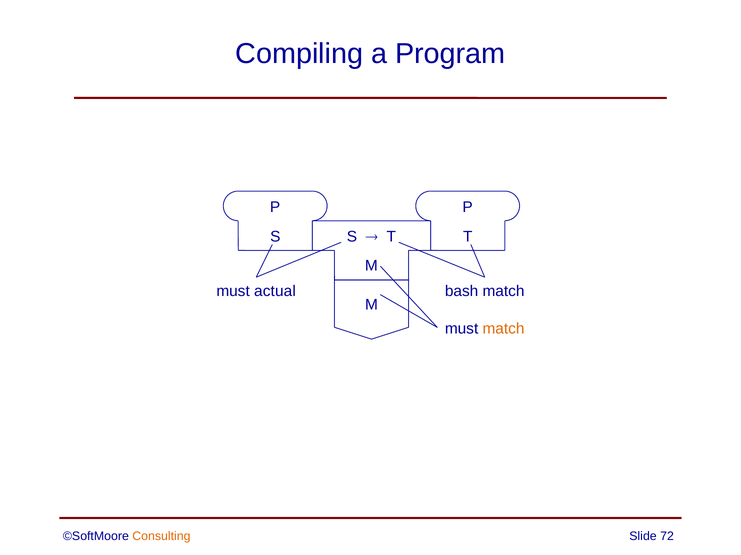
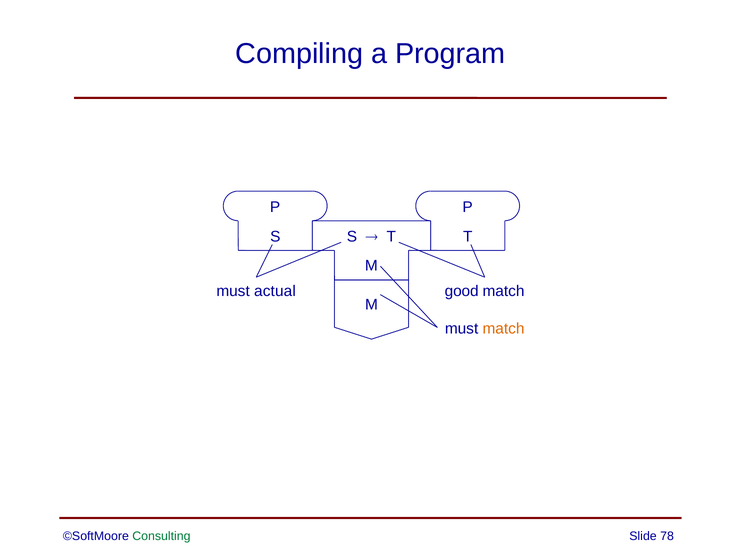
bash: bash -> good (462, 292)
Consulting colour: orange -> green (161, 537)
72: 72 -> 78 (667, 537)
